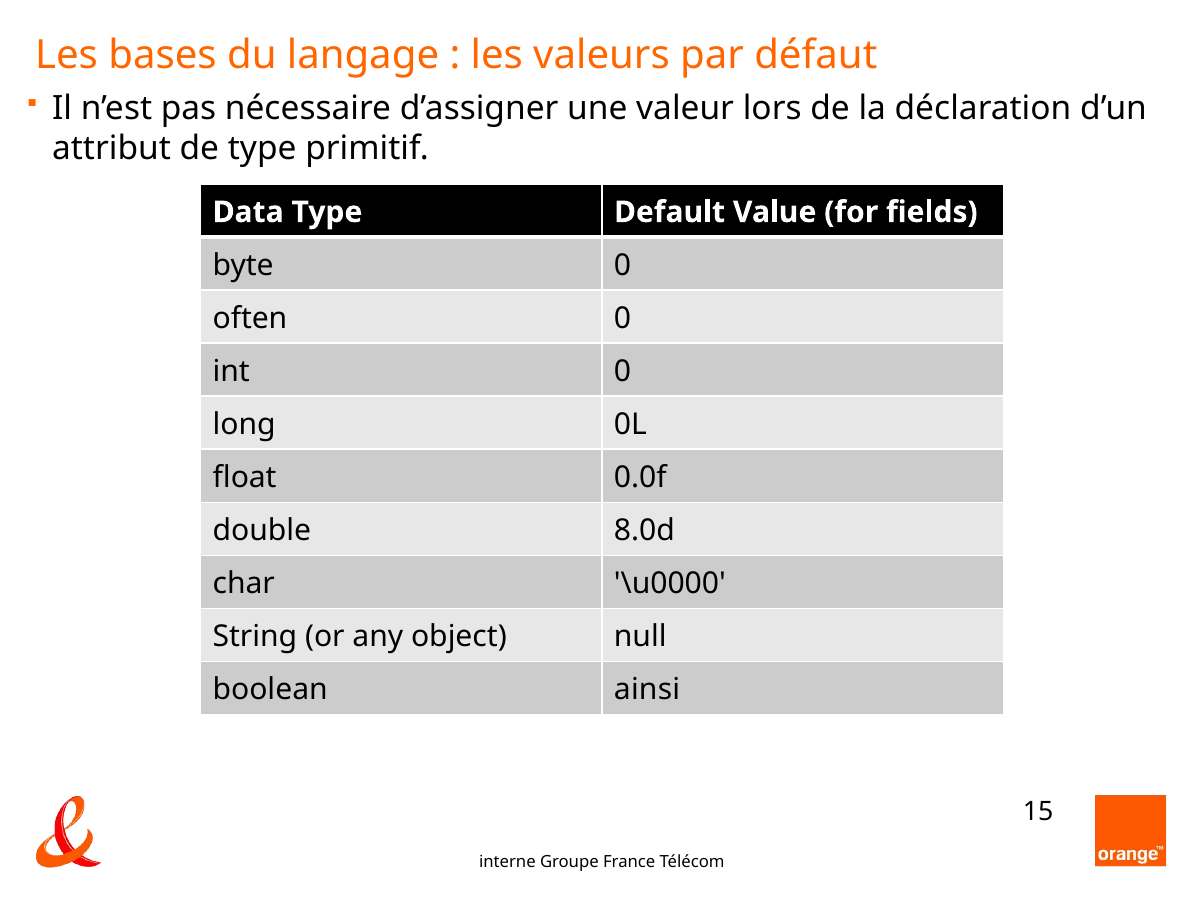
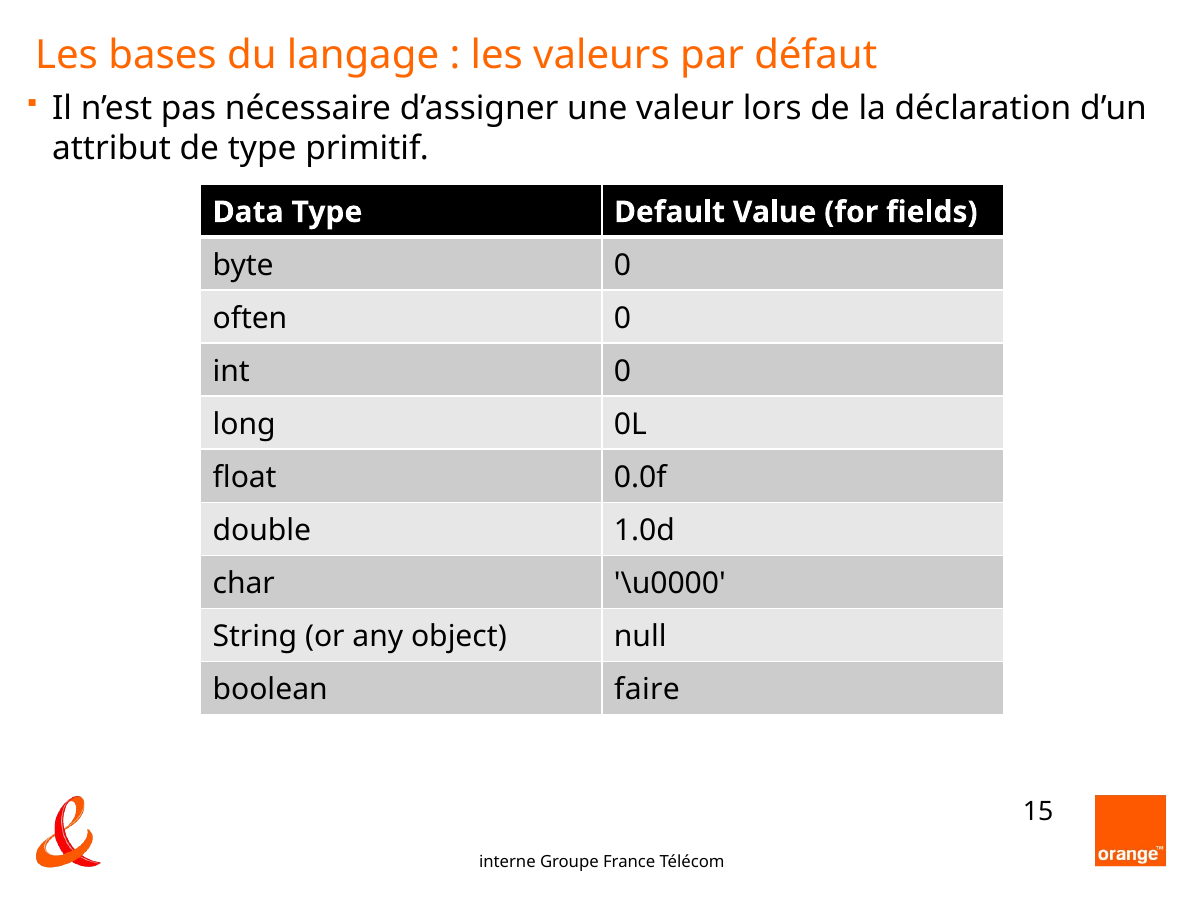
8.0d: 8.0d -> 1.0d (644, 530)
ainsi: ainsi -> faire (647, 690)
